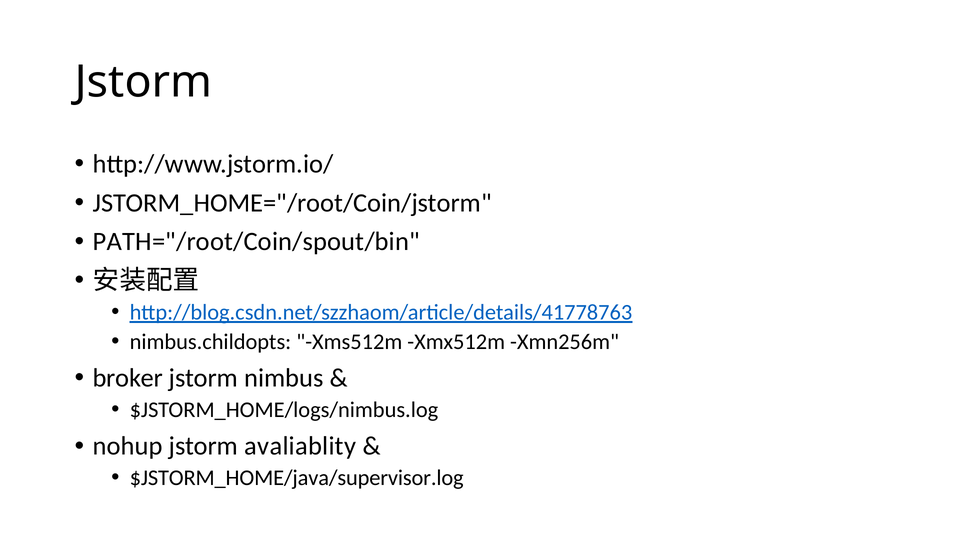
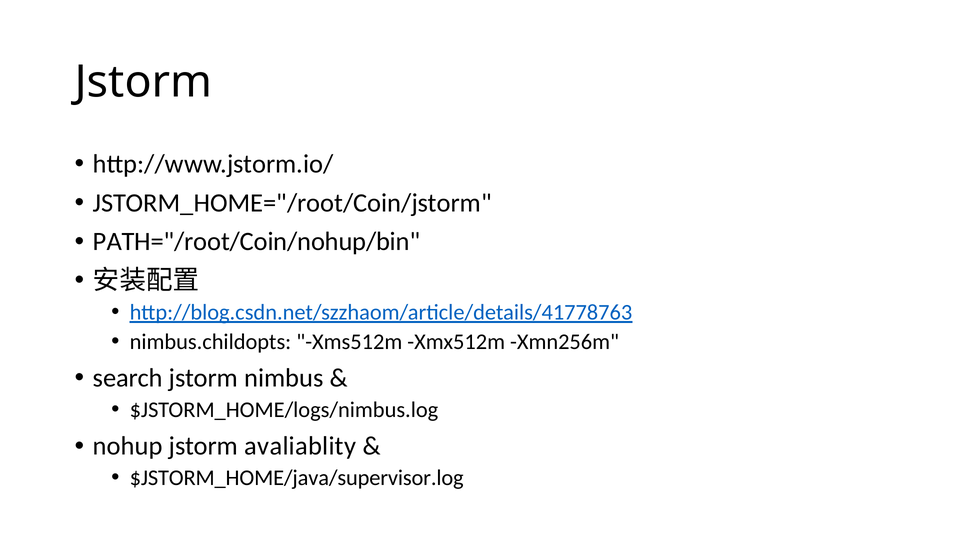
PATH="/root/Coin/spout/bin: PATH="/root/Coin/spout/bin -> PATH="/root/Coin/nohup/bin (257, 242)
broker: broker -> search (128, 379)
